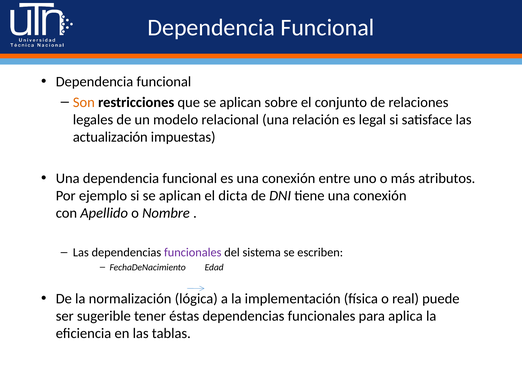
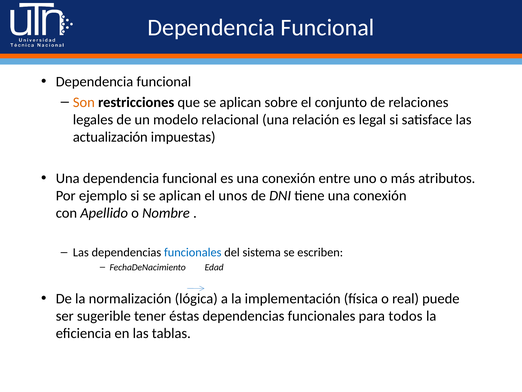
dicta: dicta -> unos (233, 196)
funcionales colour: purple -> blue (193, 252)
aplica: aplica -> todos (405, 316)
